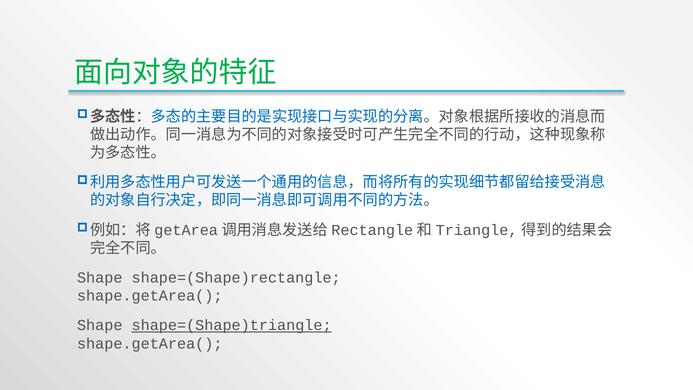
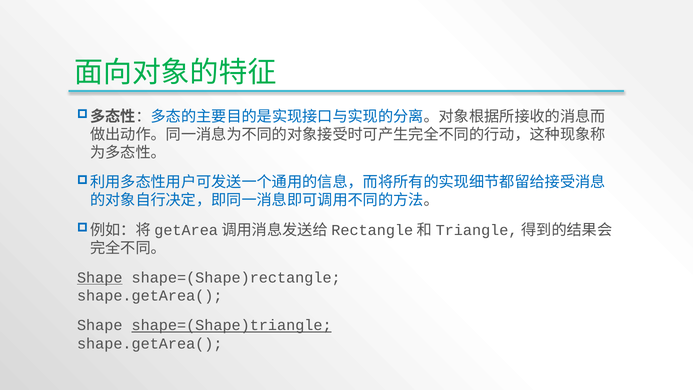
Shape underline: none -> present (100, 278)
